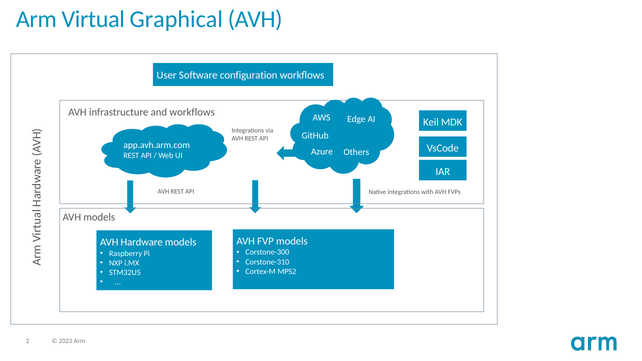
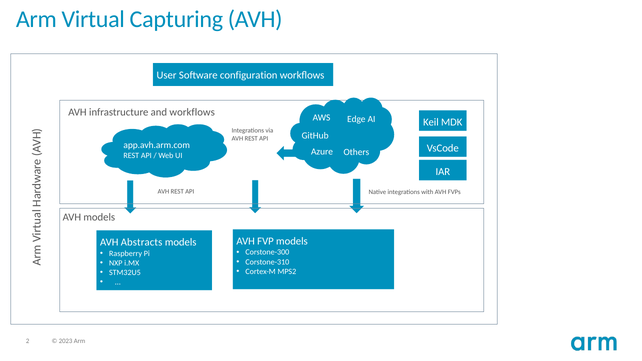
Graphical: Graphical -> Capturing (176, 20)
Hardware: Hardware -> Abstracts (142, 242)
